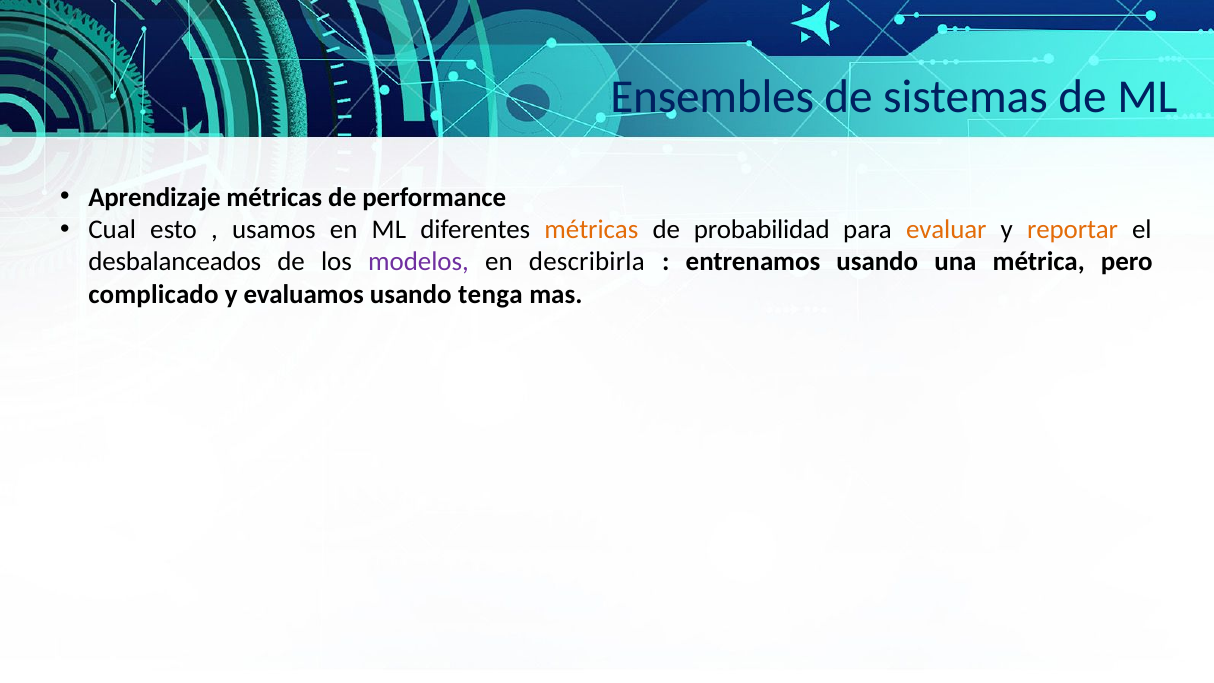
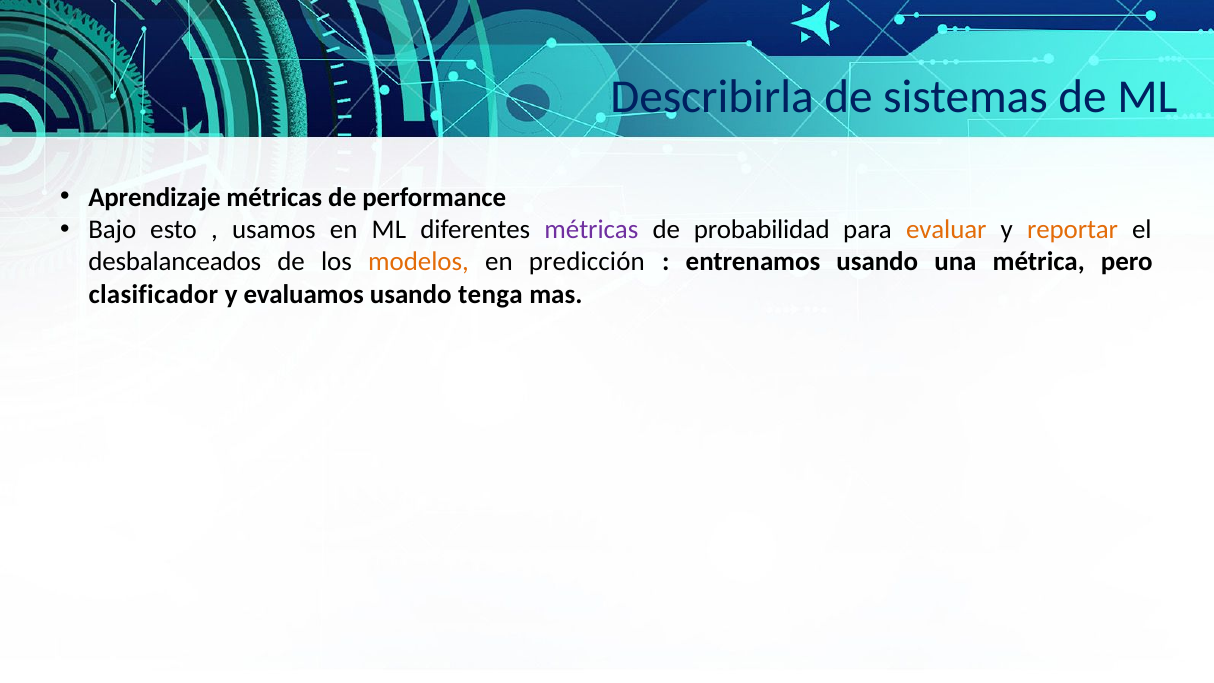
Ensembles: Ensembles -> Describirla (712, 97)
Cual: Cual -> Bajo (112, 230)
métricas colour: orange -> purple (591, 230)
modelos colour: purple -> orange (419, 262)
describirla: describirla -> predicción (587, 262)
complicado: complicado -> clasificador (153, 294)
